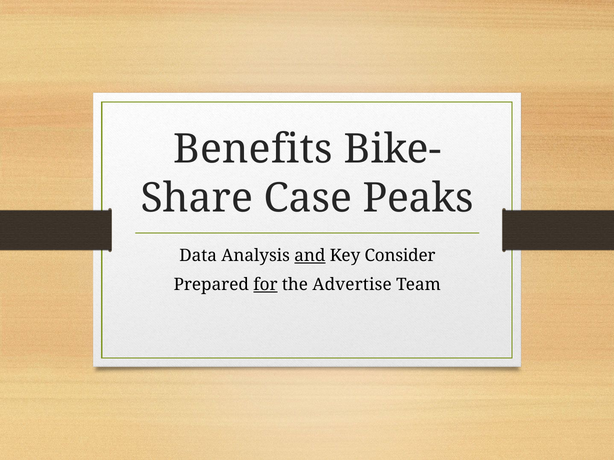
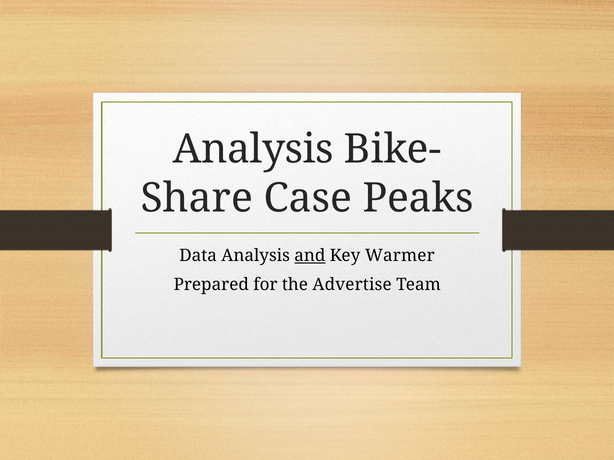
Benefits: Benefits -> Analysis (253, 150)
Consider: Consider -> Warmer (400, 256)
for underline: present -> none (265, 285)
